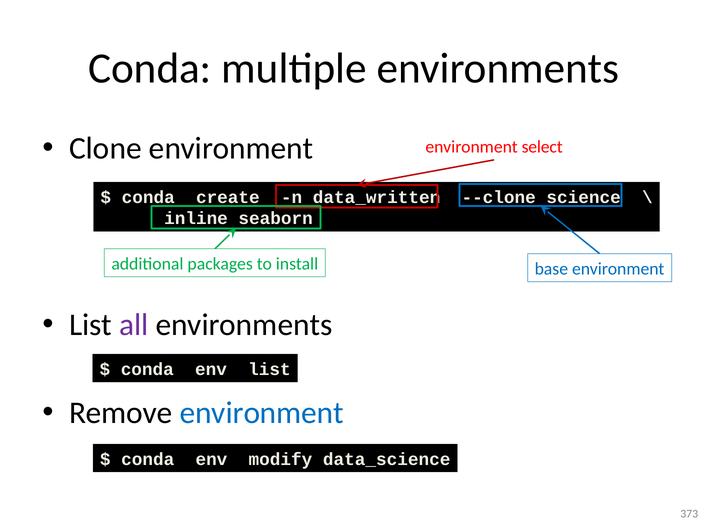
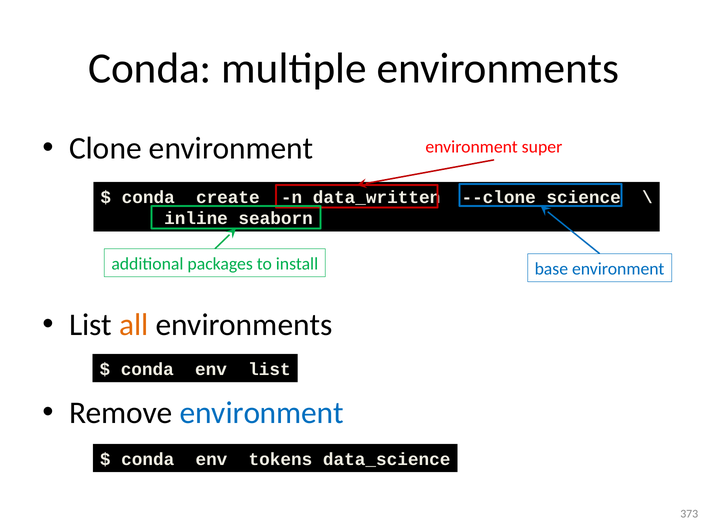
select: select -> super (542, 147)
all colour: purple -> orange (134, 325)
modify: modify -> tokens (280, 459)
